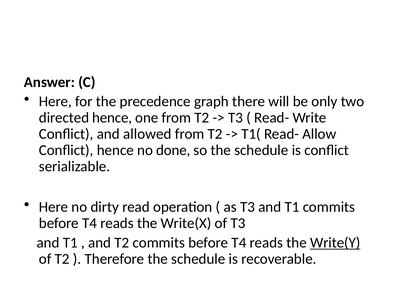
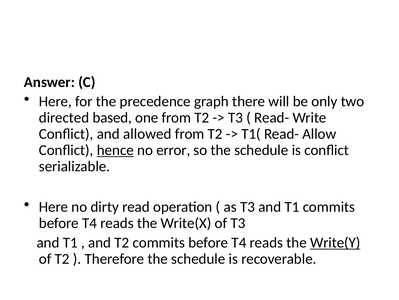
directed hence: hence -> based (112, 117)
hence underline: none -> present (115, 150)
done: done -> error (173, 150)
